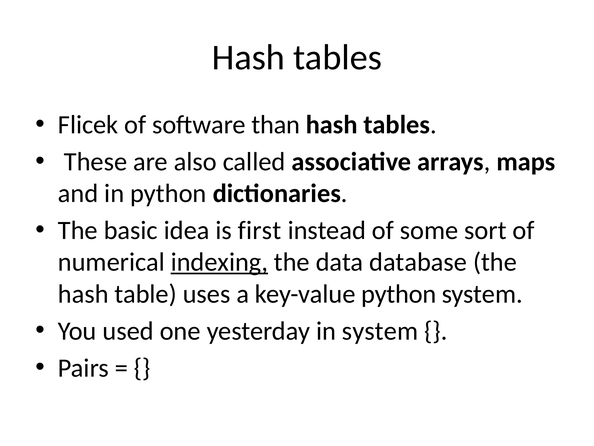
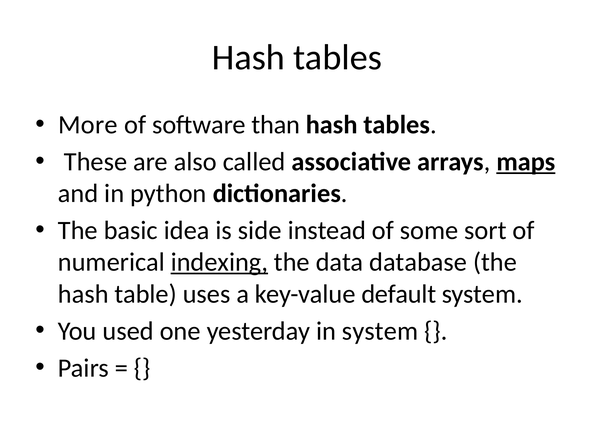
Flicek: Flicek -> More (88, 125)
maps underline: none -> present (526, 162)
first: first -> side (260, 230)
key-value python: python -> default (399, 294)
